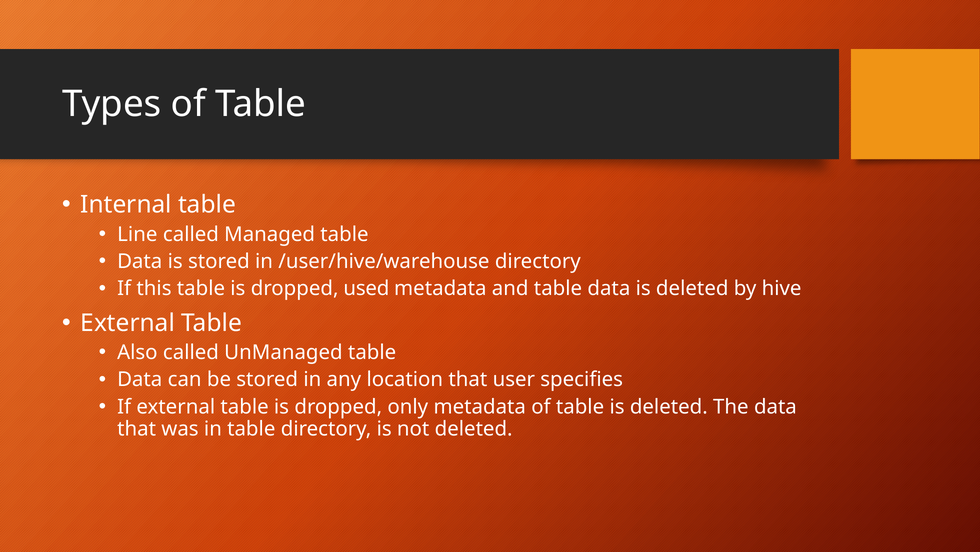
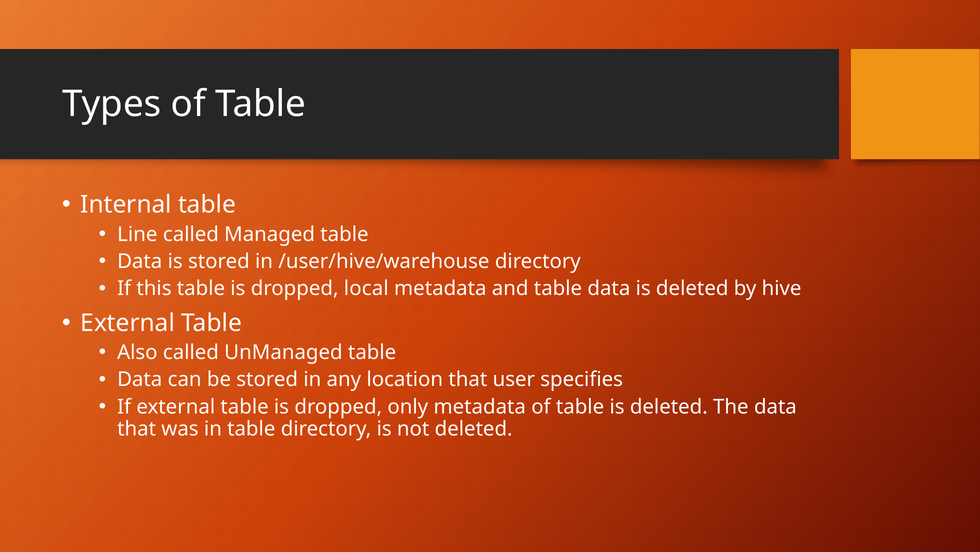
used: used -> local (366, 288)
